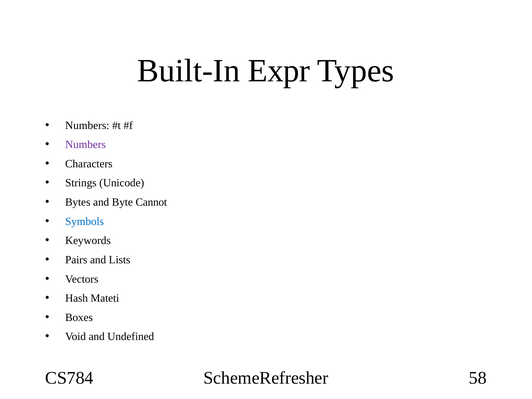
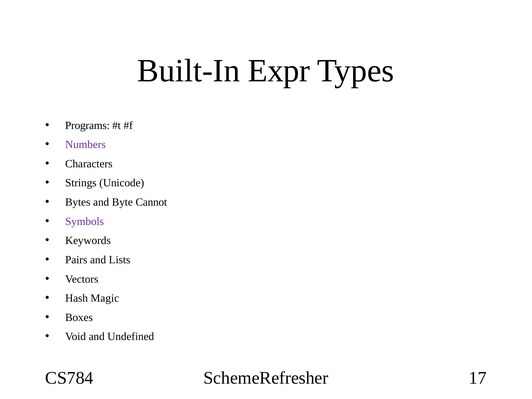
Numbers: Numbers -> Programs (87, 125)
Symbols colour: blue -> purple (85, 221)
Mateti: Mateti -> Magic (105, 298)
58: 58 -> 17 (478, 378)
